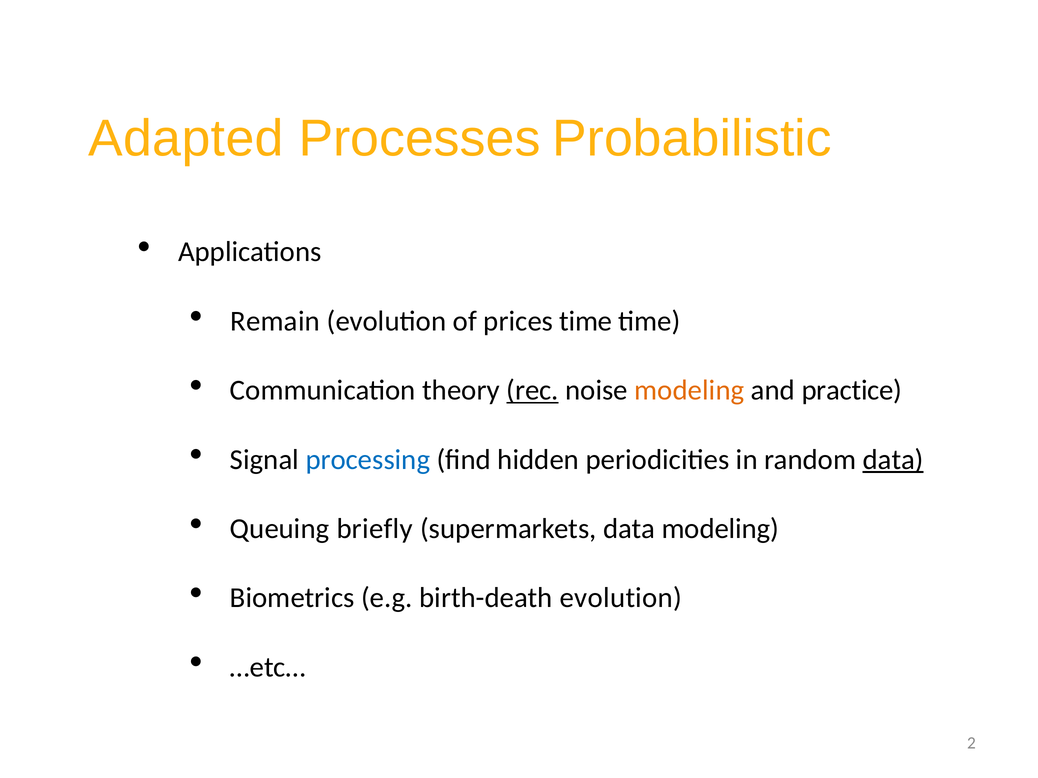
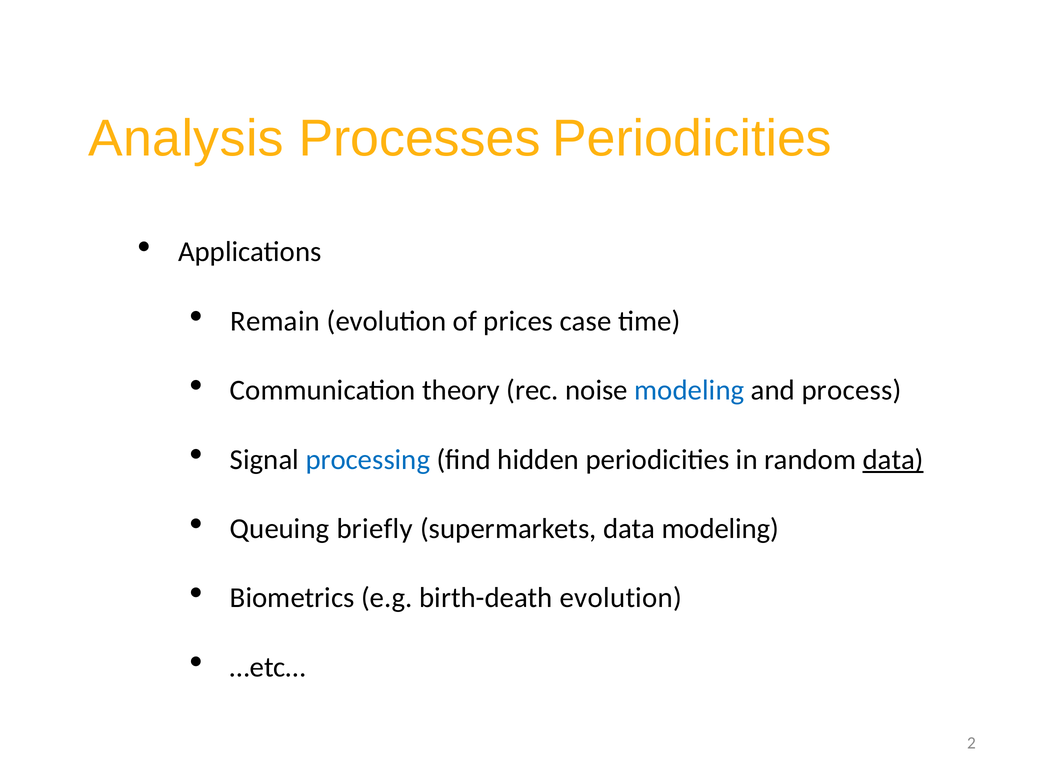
Adapted: Adapted -> Analysis (186, 139)
Processes Probabilistic: Probabilistic -> Periodicities (692, 139)
prices time: time -> case (586, 321)
rec underline: present -> none (533, 391)
modeling colour: orange -> blue (689, 391)
practice: practice -> process (852, 391)
